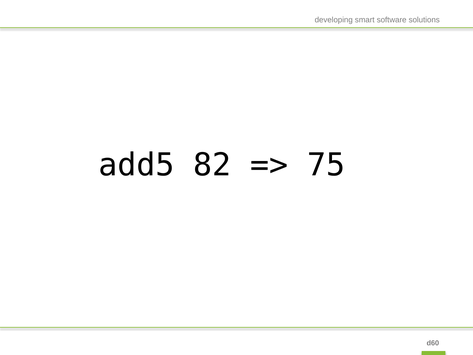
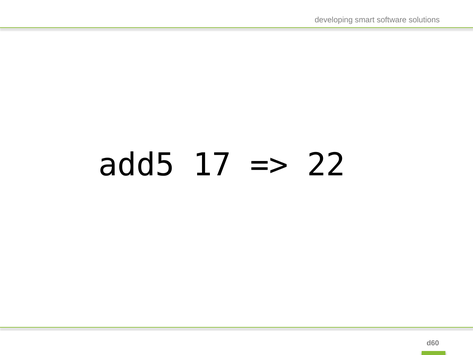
82: 82 -> 17 (212, 165)
75: 75 -> 22 (326, 165)
